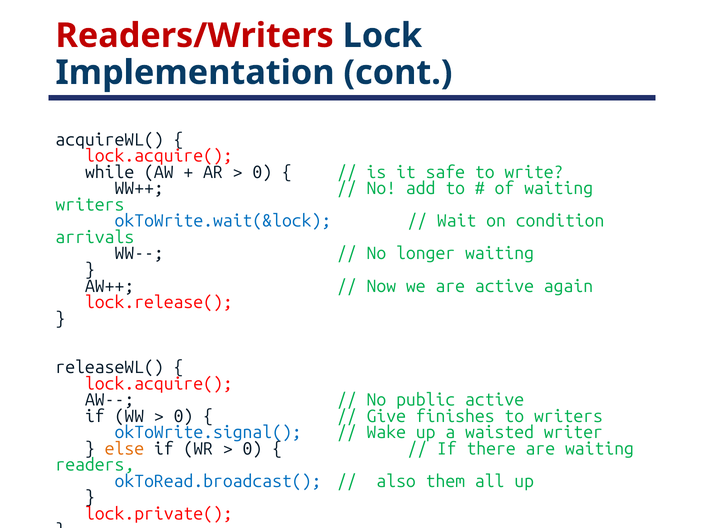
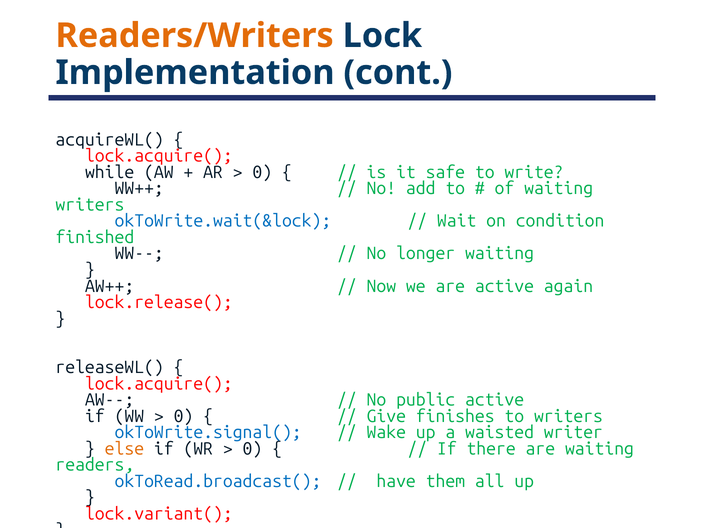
Readers/Writers colour: red -> orange (195, 36)
arrivals: arrivals -> finished (95, 237)
also: also -> have (396, 481)
lock.private(: lock.private( -> lock.variant( (159, 514)
